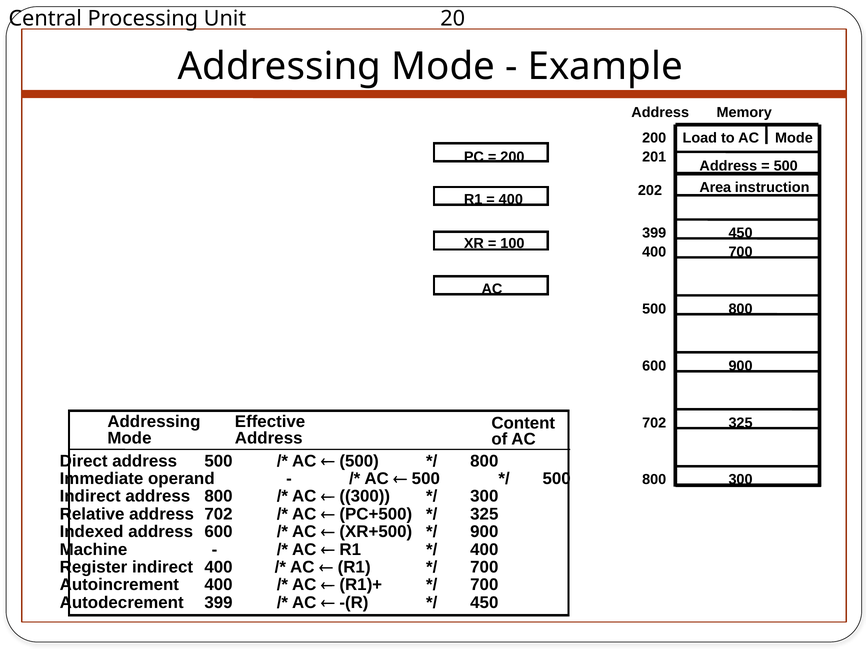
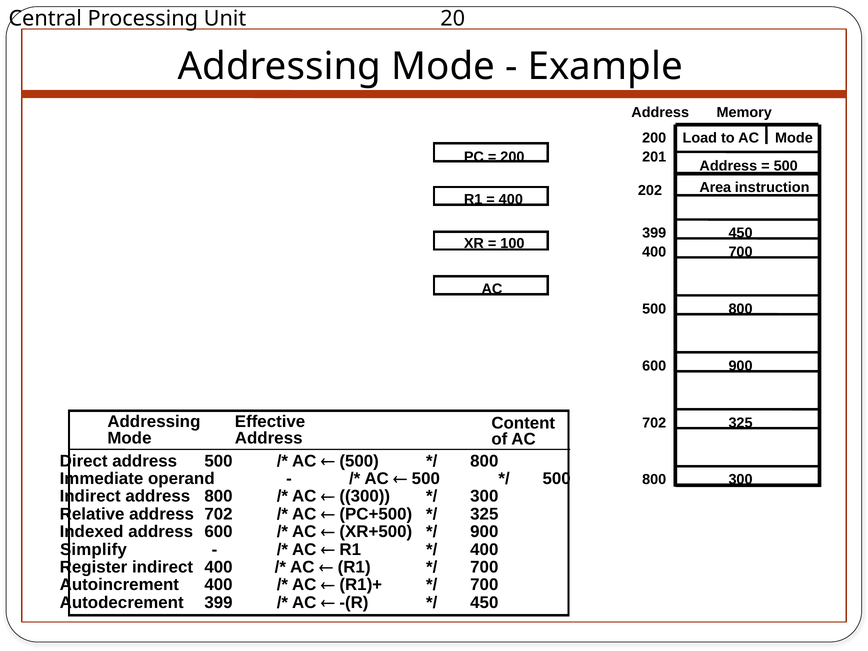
Machine: Machine -> Simplify (93, 549)
